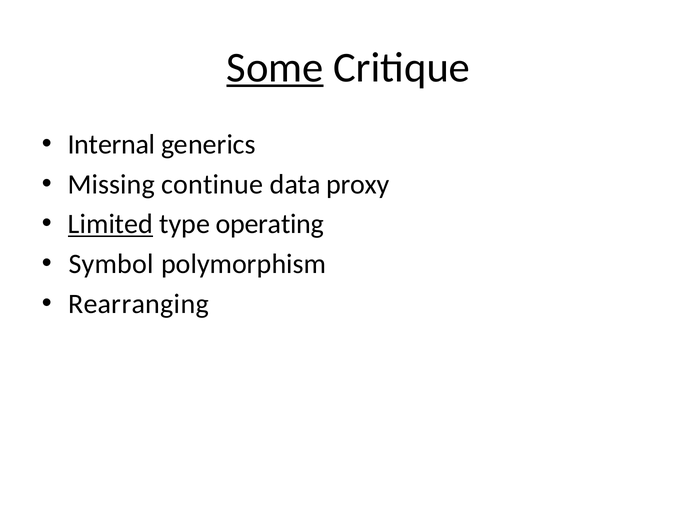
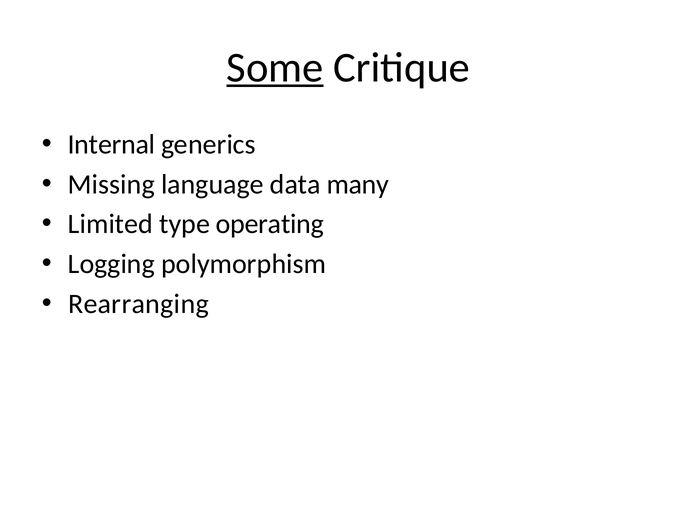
continue: continue -> language (212, 184)
proxy: proxy -> many (358, 184)
Limited underline: present -> none (110, 224)
Symbol: Symbol -> Logging (111, 264)
